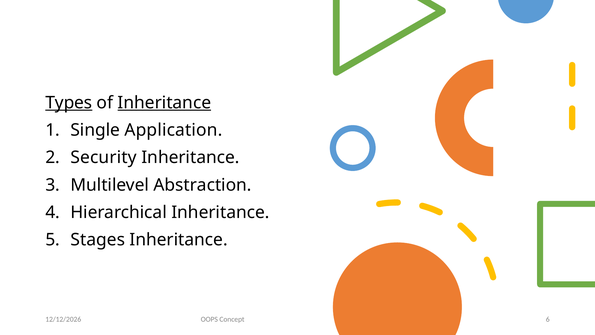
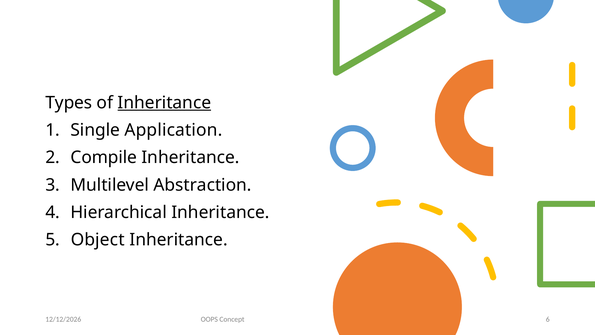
Types underline: present -> none (69, 103)
Security: Security -> Compile (104, 157)
Stages: Stages -> Object (98, 240)
